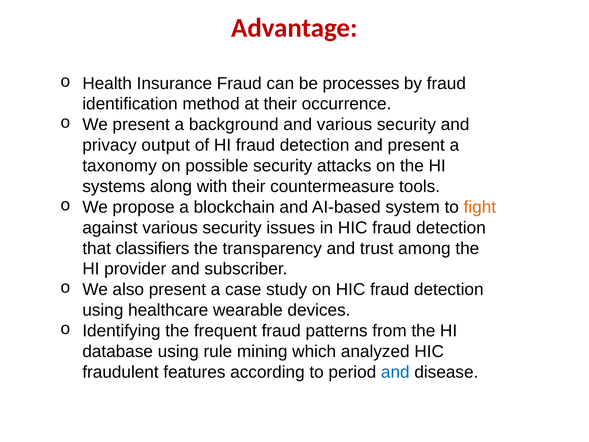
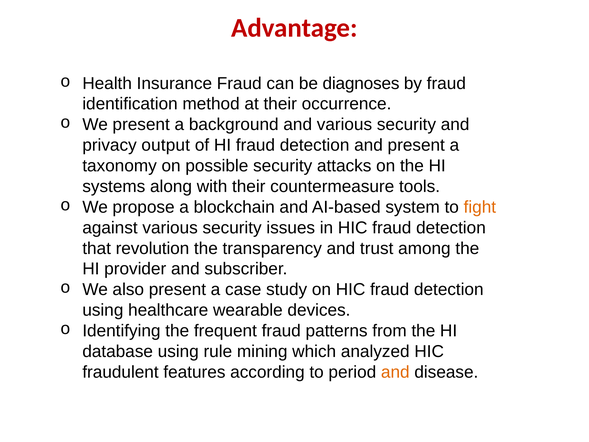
processes: processes -> diagnoses (361, 83)
classifiers: classifiers -> revolution (152, 248)
and colour: blue -> orange (395, 372)
